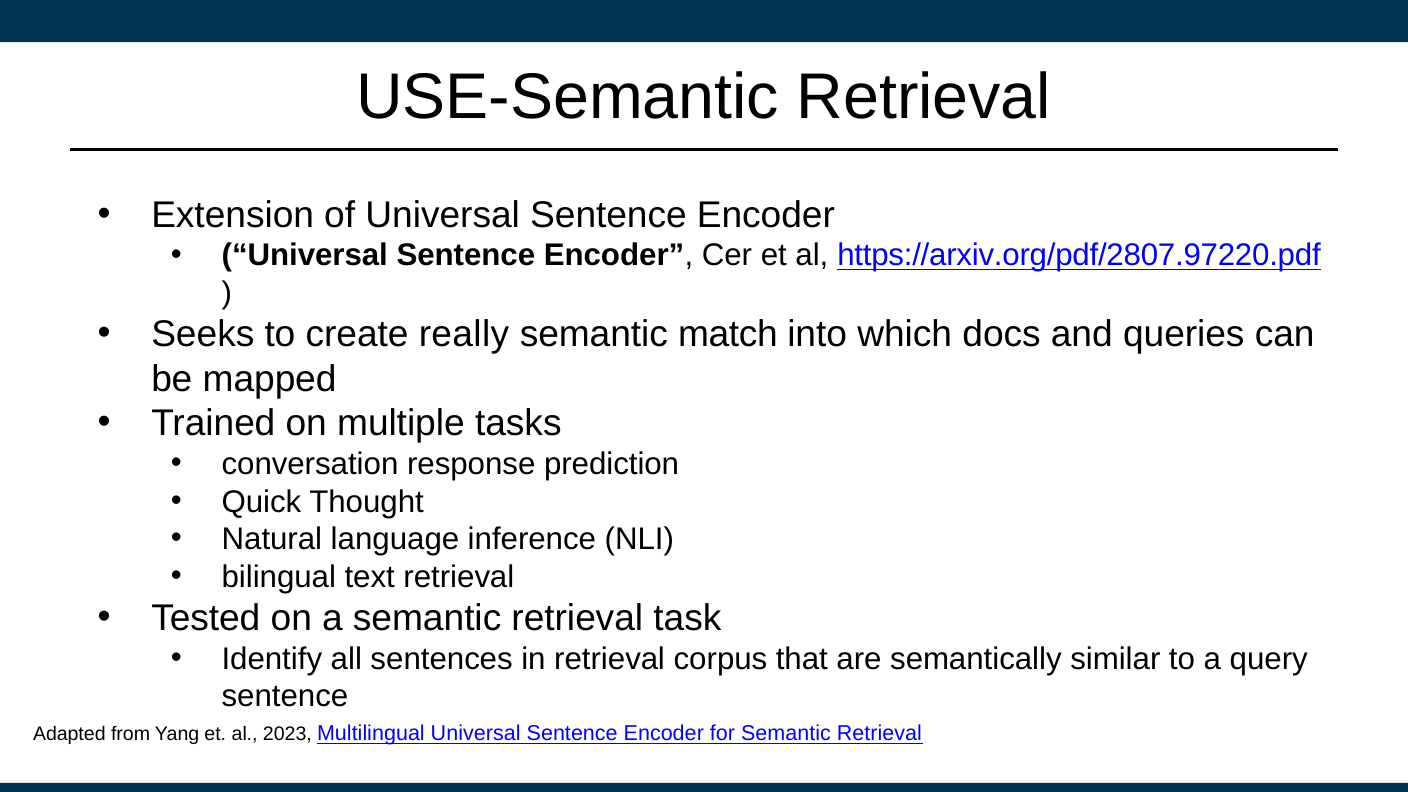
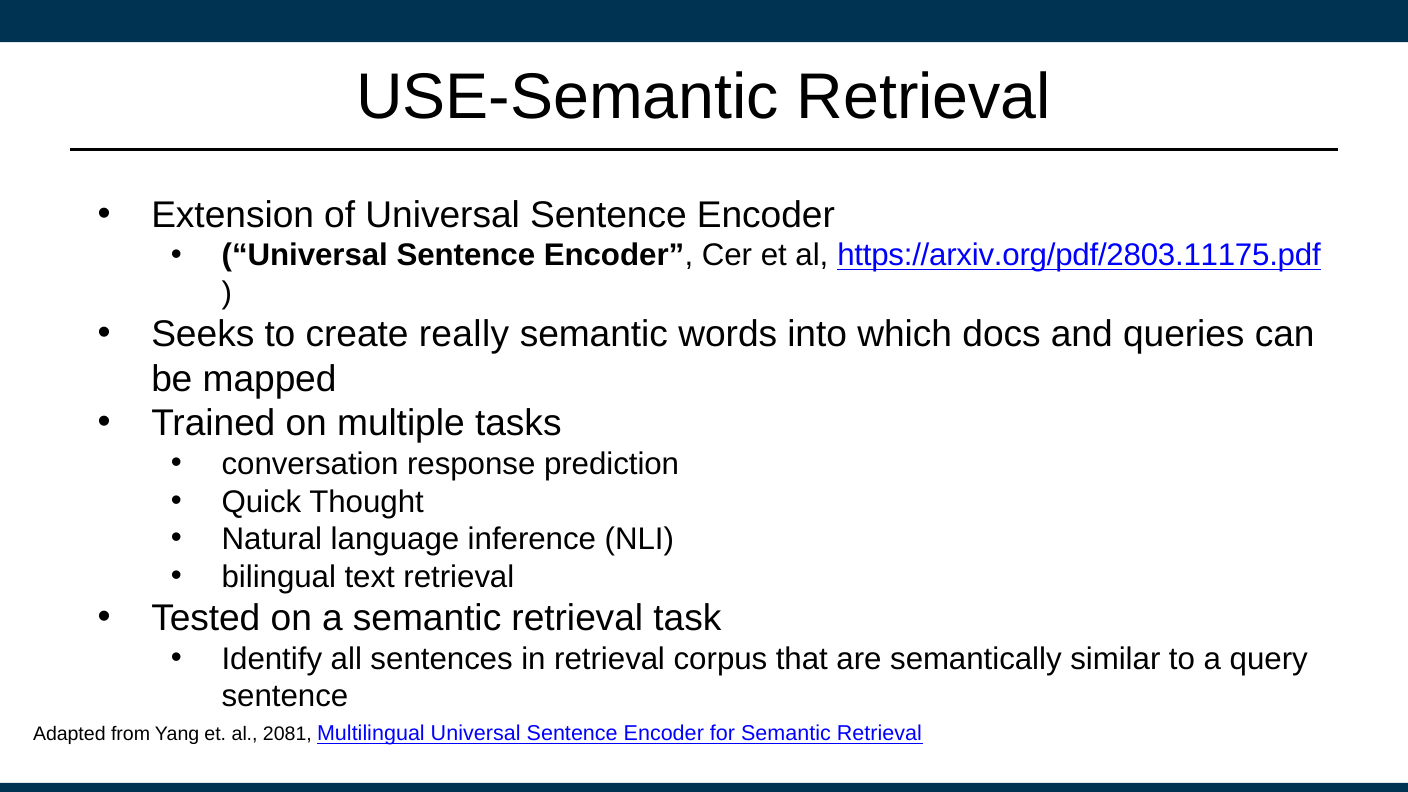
https://arxiv.org/pdf/2807.97220.pdf: https://arxiv.org/pdf/2807.97220.pdf -> https://arxiv.org/pdf/2803.11175.pdf (1079, 256)
match: match -> words (728, 335)
2023: 2023 -> 2081 (287, 734)
